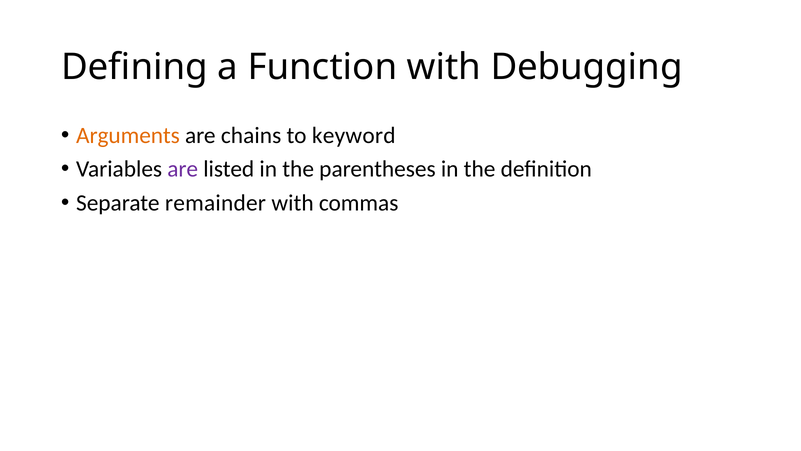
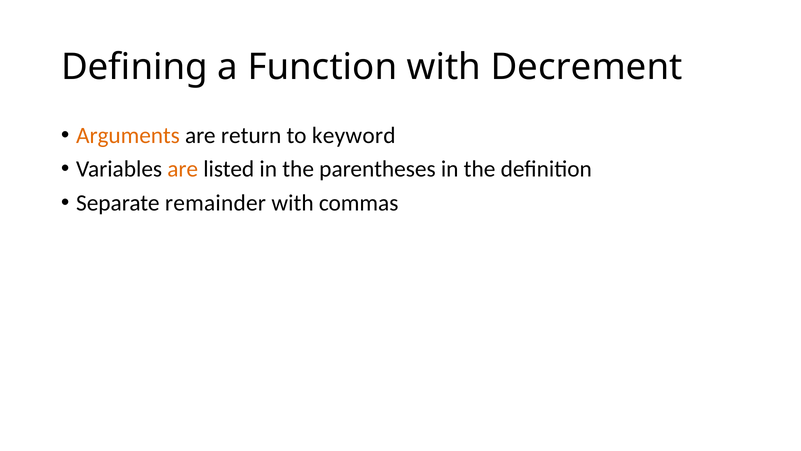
Debugging: Debugging -> Decrement (587, 67)
chains: chains -> return (251, 135)
are colour: purple -> orange (183, 169)
